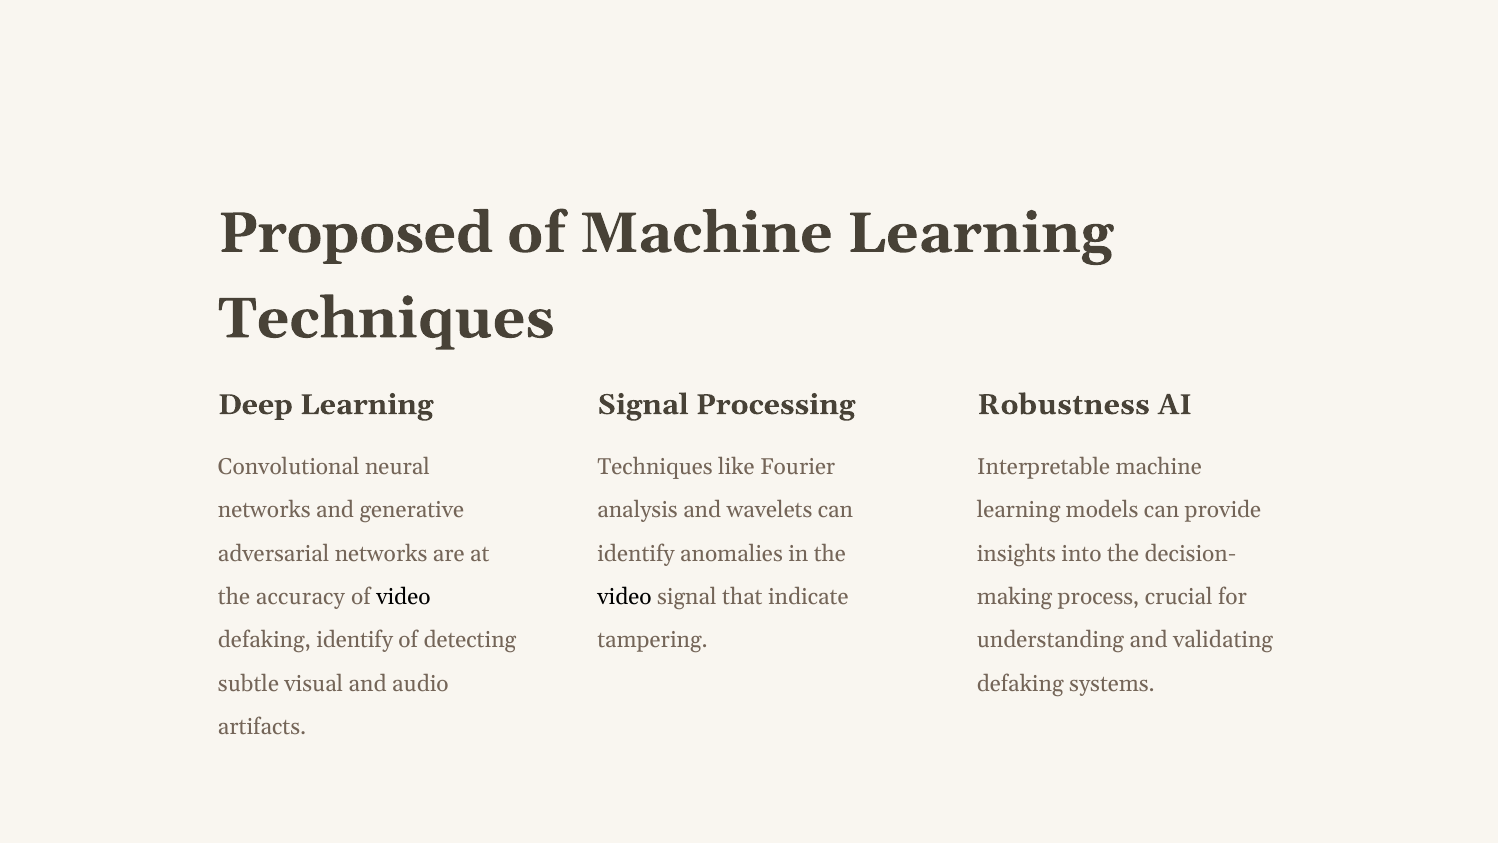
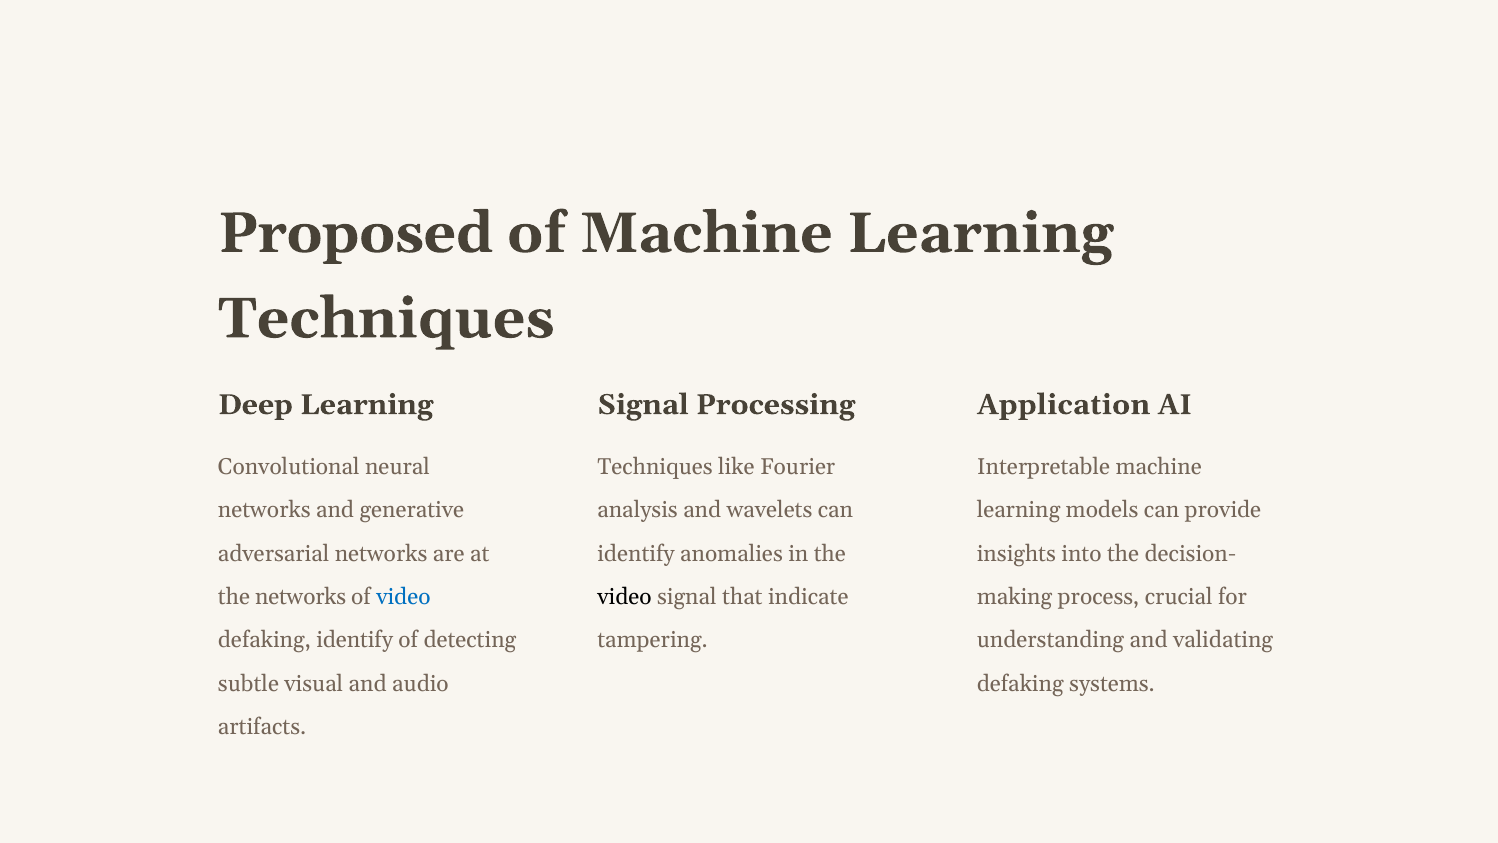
Robustness: Robustness -> Application (1064, 404)
the accuracy: accuracy -> networks (301, 597)
video colour: black -> blue (403, 597)
